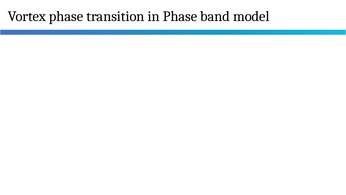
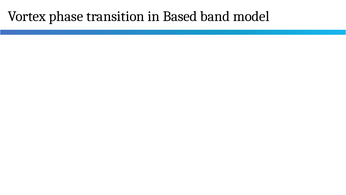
in Phase: Phase -> Based (180, 16)
